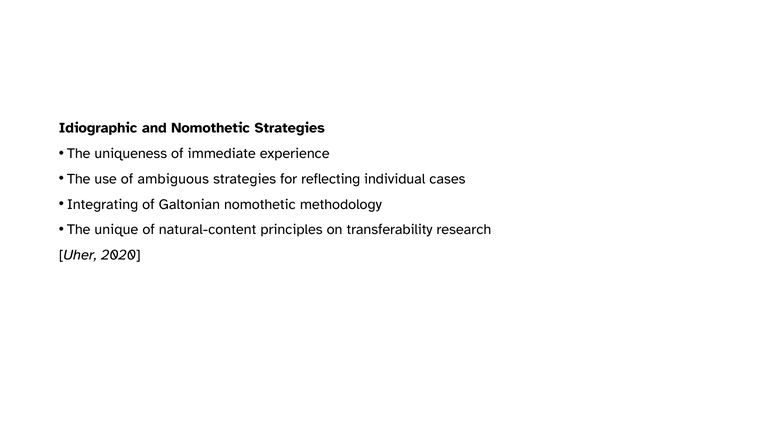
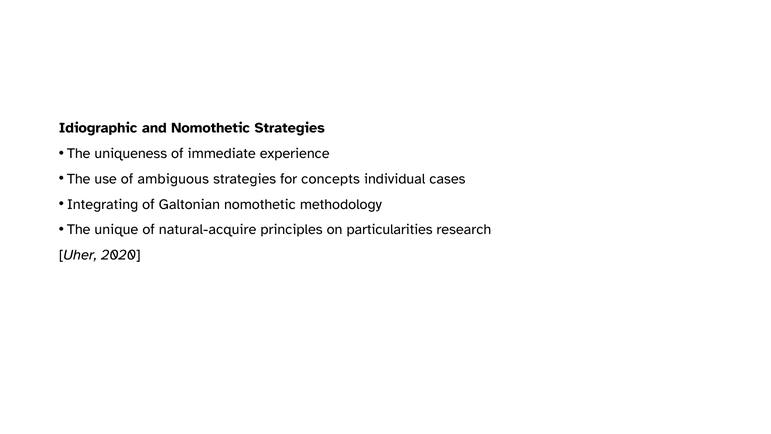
reflecting: reflecting -> concepts (331, 179)
natural-content: natural-content -> natural-acquire (208, 230)
transferability: transferability -> particularities (390, 230)
